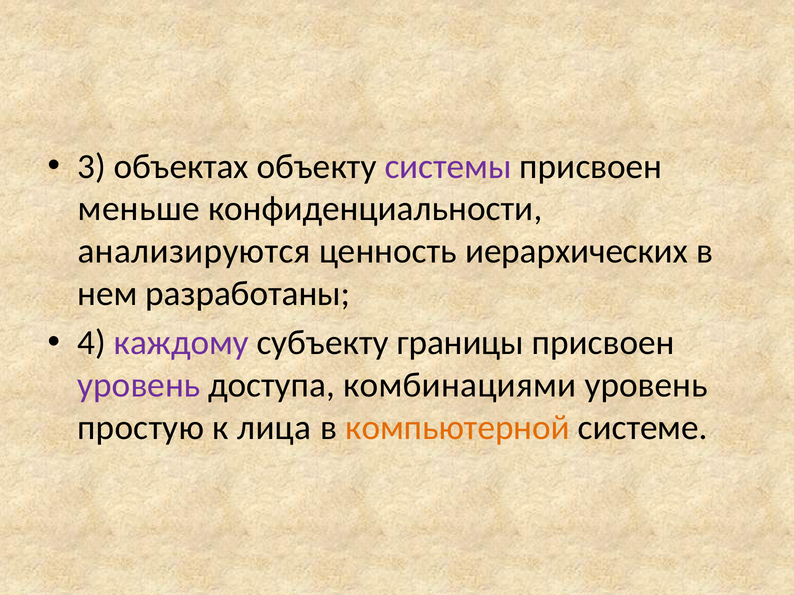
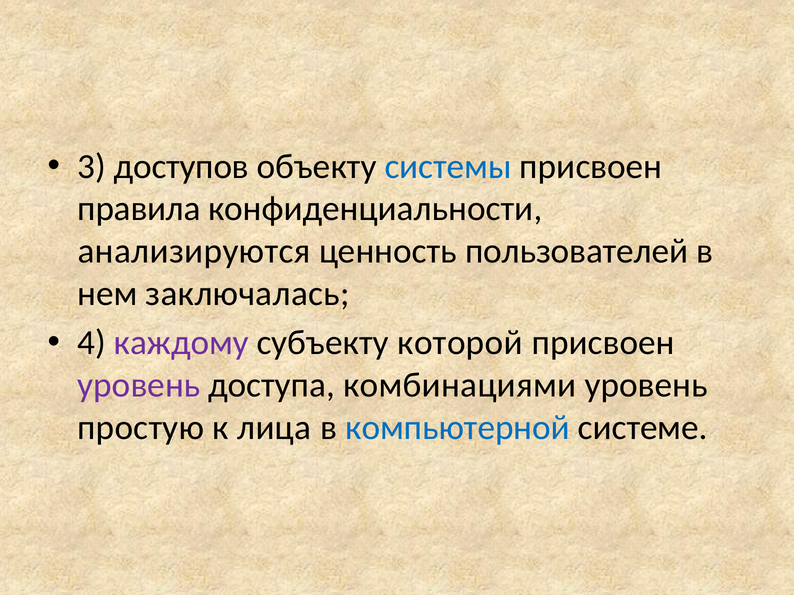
объектах: объектах -> доступов (181, 167)
системы colour: purple -> blue (448, 167)
меньше: меньше -> правила (139, 209)
иерархических: иерархических -> пользователей (577, 251)
разработаны: разработаны -> заключалась (248, 294)
границы: границы -> которой (460, 343)
компьютерной colour: orange -> blue (458, 428)
